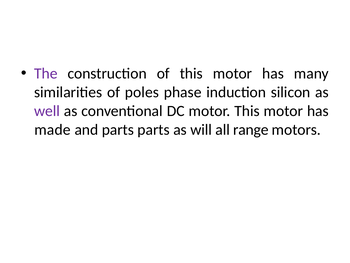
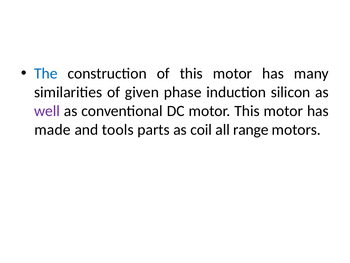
The colour: purple -> blue (46, 73)
poles: poles -> given (142, 92)
and parts: parts -> tools (118, 129)
will: will -> coil (201, 129)
